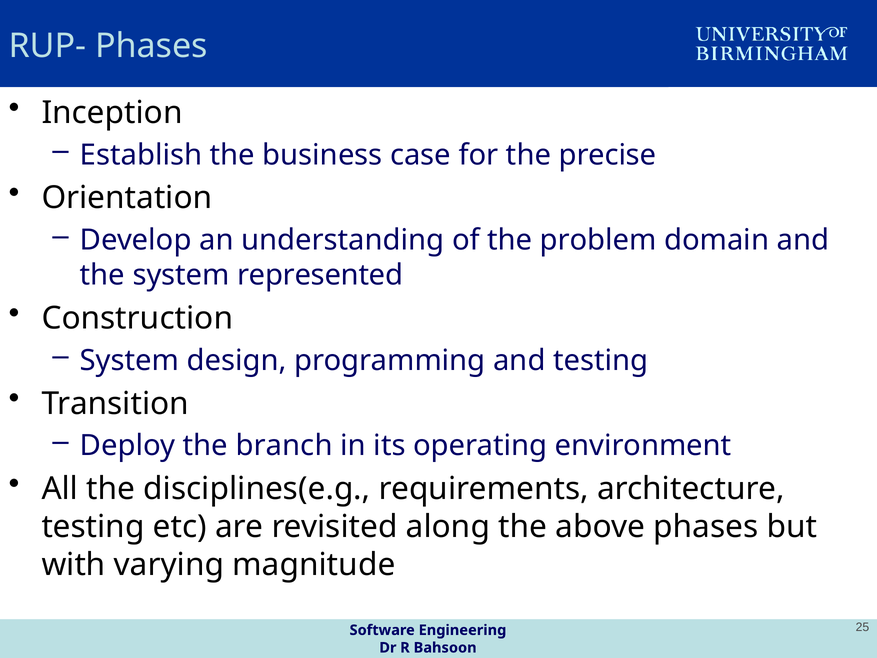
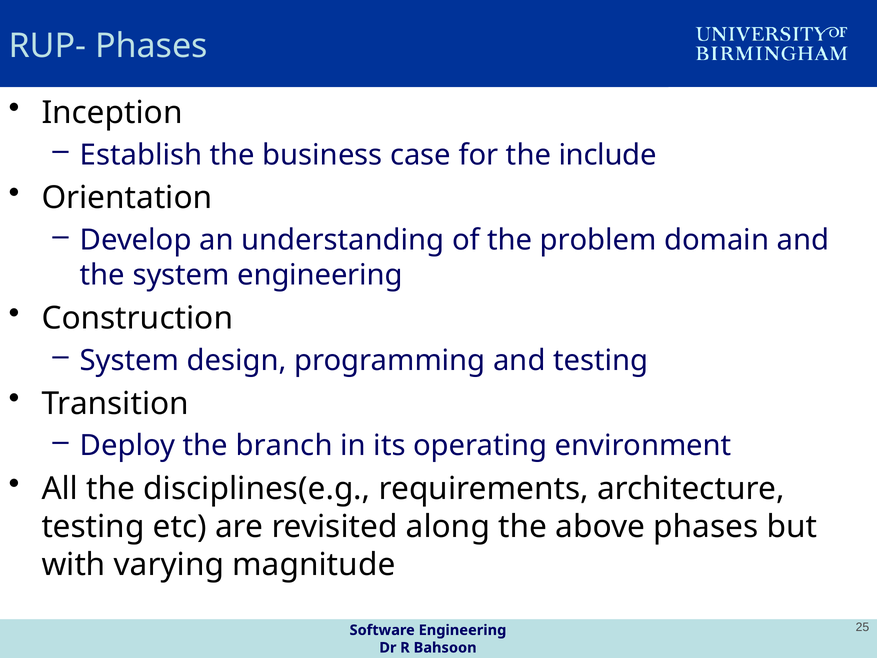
precise: precise -> include (608, 155)
system represented: represented -> engineering (320, 275)
